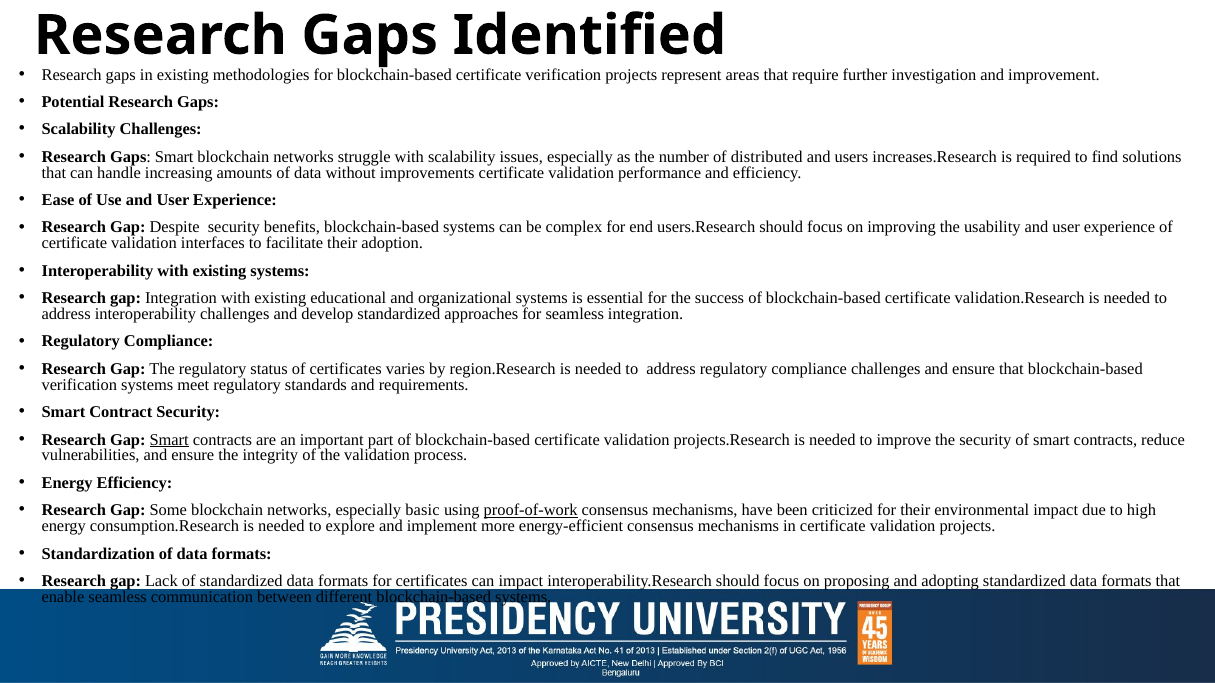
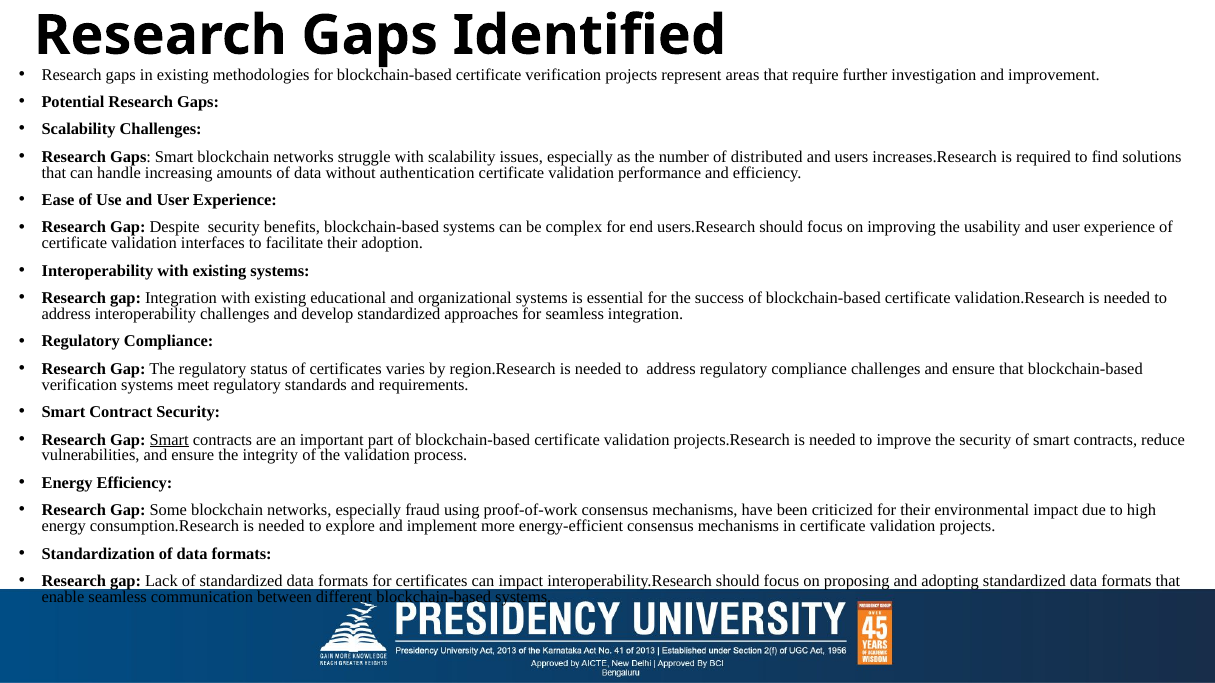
improvements: improvements -> authentication (427, 173)
basic: basic -> fraud (423, 511)
proof-of-work underline: present -> none (531, 511)
